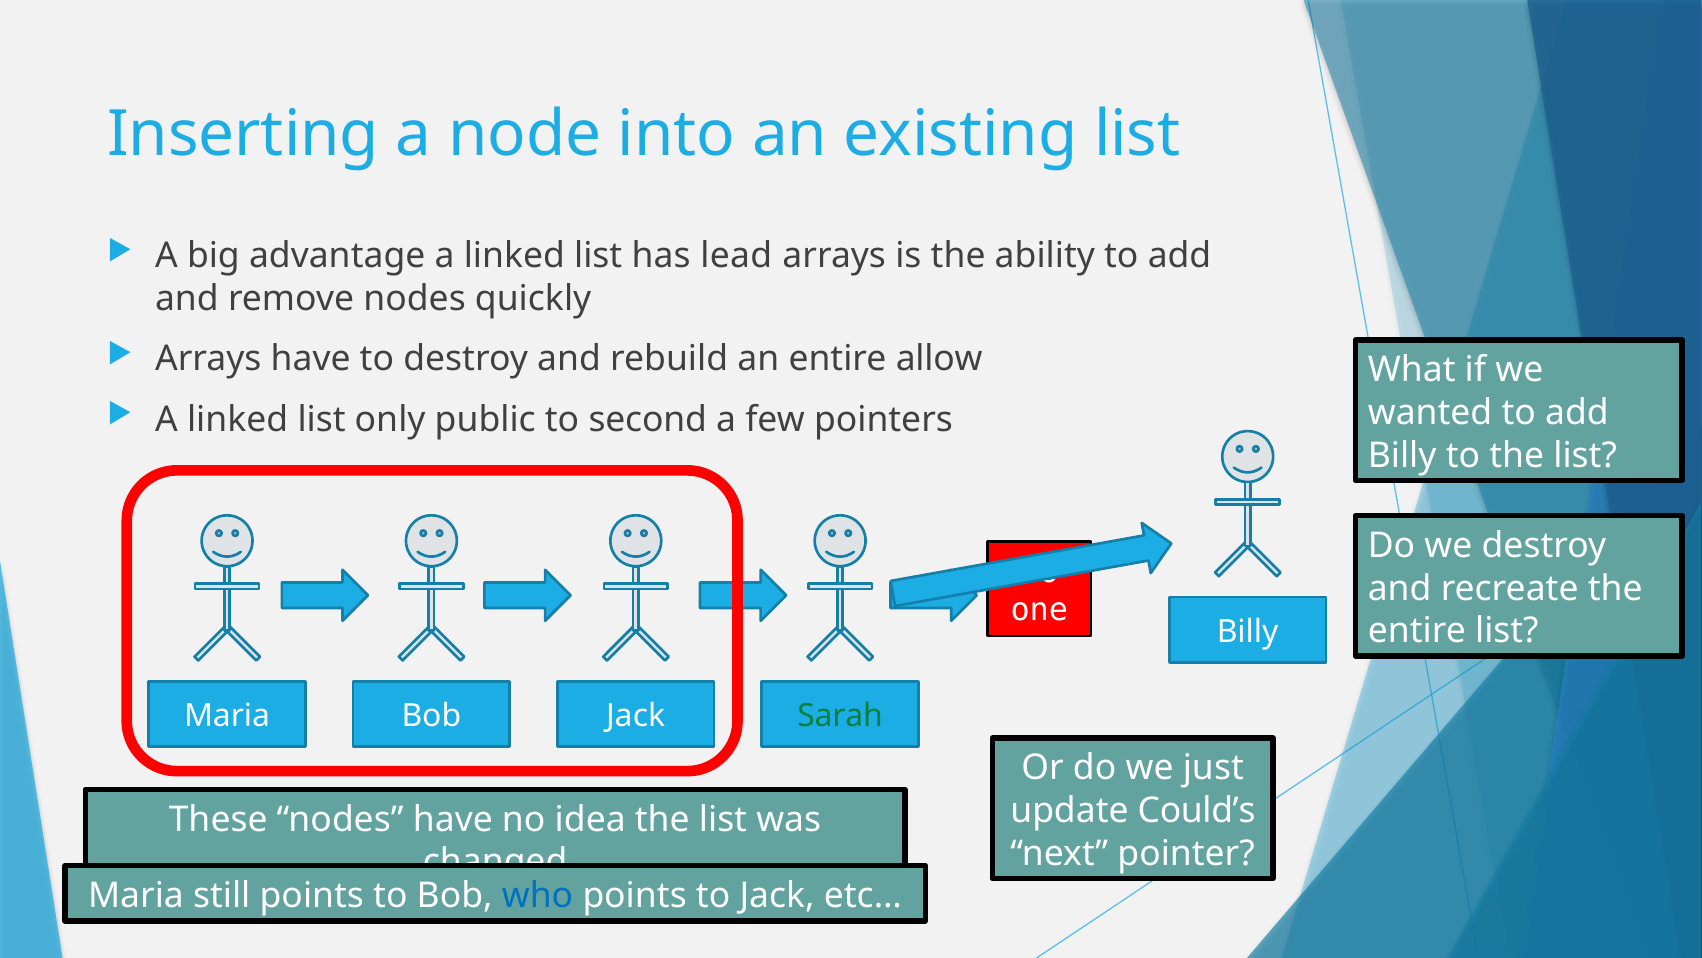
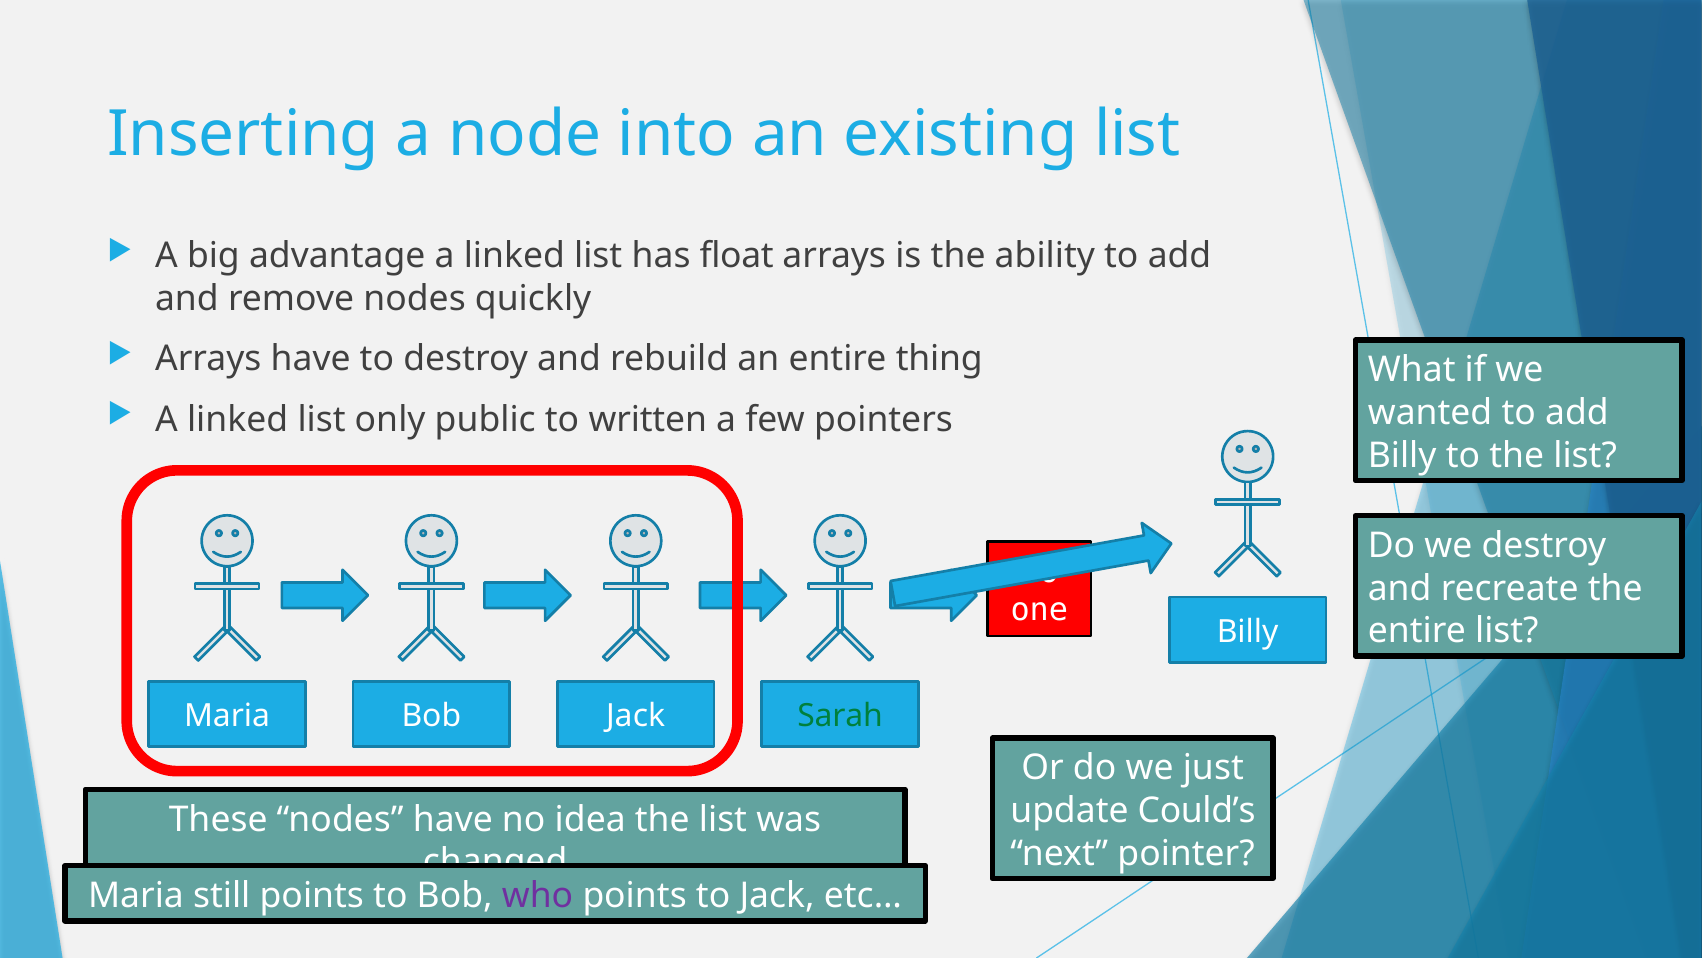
lead: lead -> float (737, 256)
allow: allow -> thing (939, 359)
second: second -> written (648, 419)
who colour: blue -> purple (538, 895)
